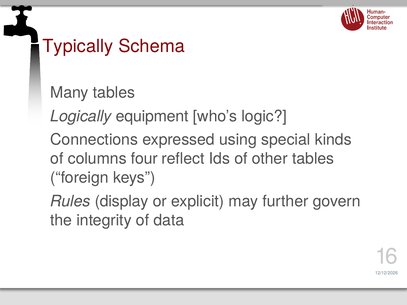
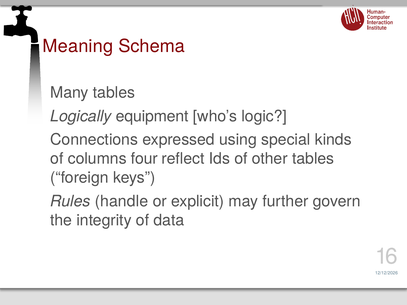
Typically: Typically -> Meaning (78, 46)
display: display -> handle (121, 201)
